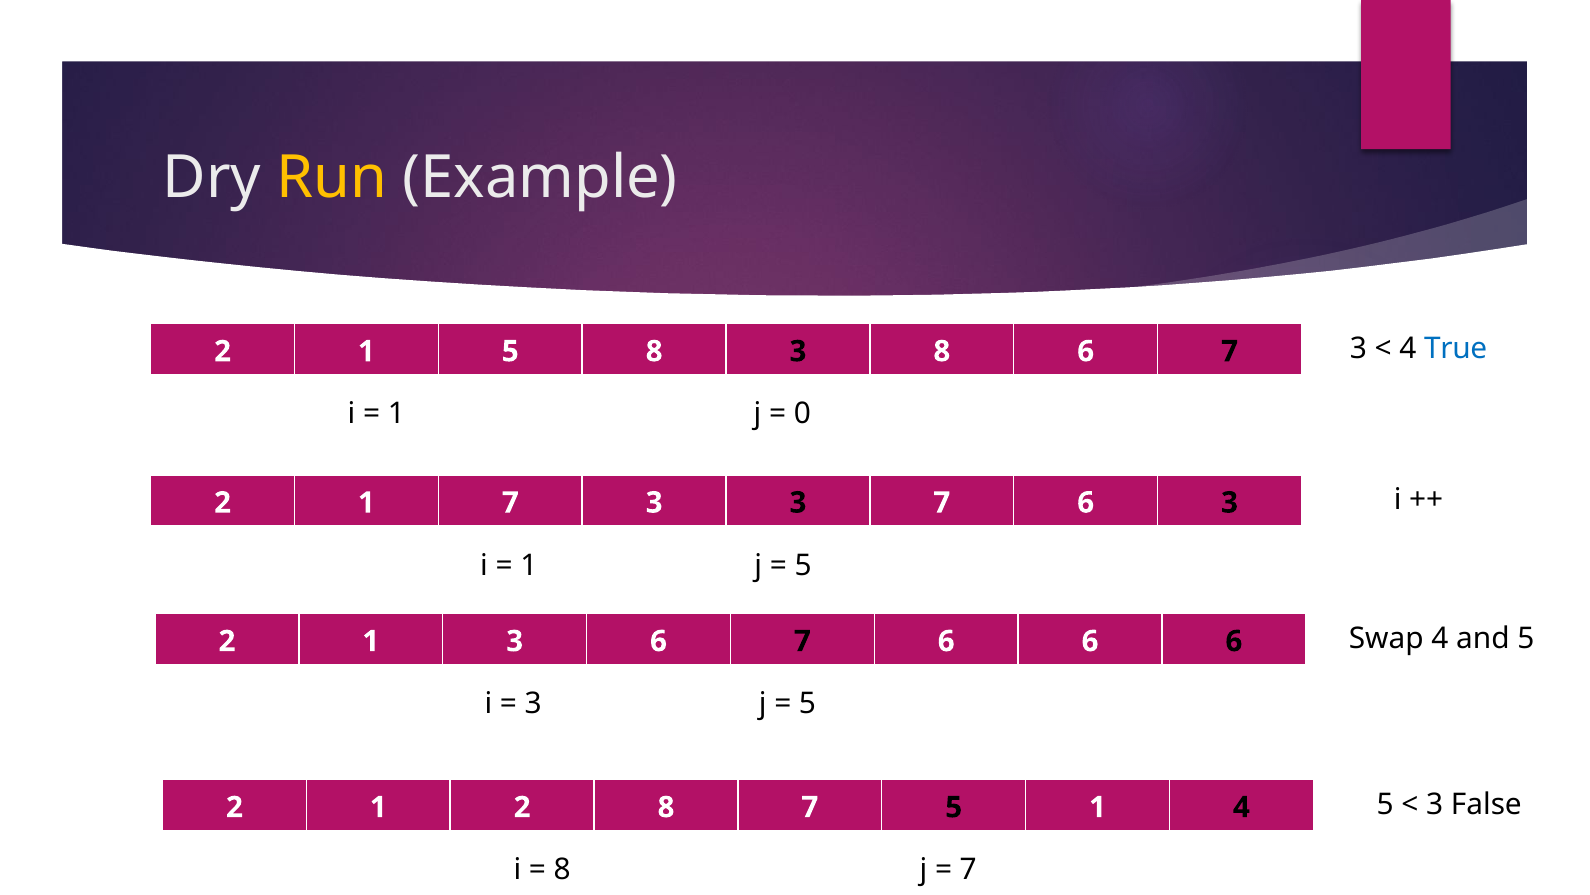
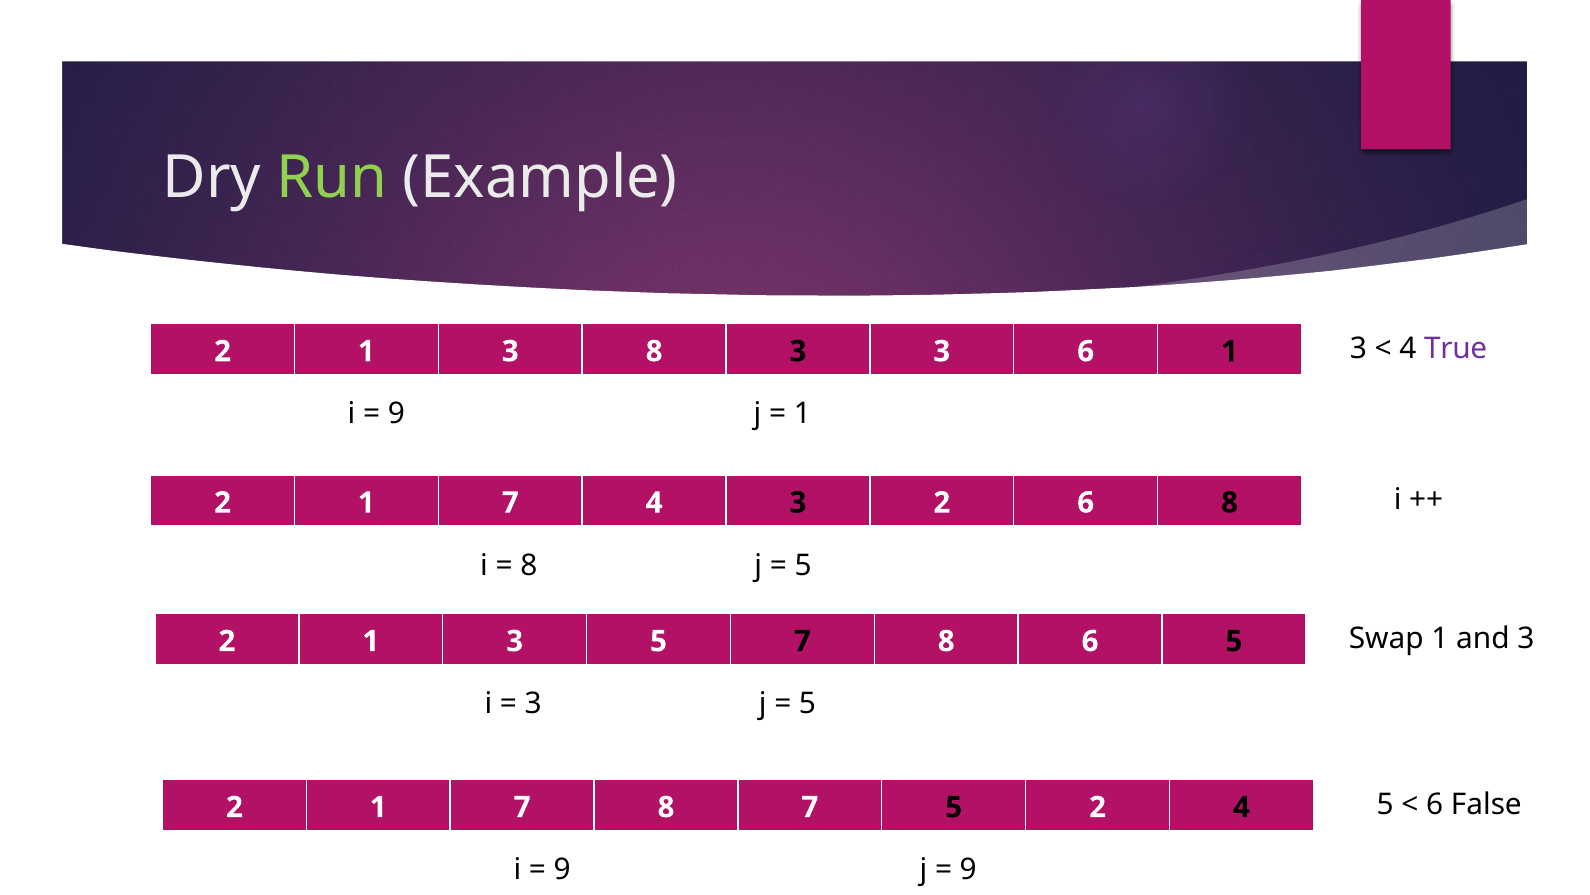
Run colour: yellow -> light green (332, 177)
True colour: blue -> purple (1456, 349)
5: 5 -> 3 (510, 351)
3 8: 8 -> 3 (942, 351)
7: 7 -> 1 (1230, 351)
1: 1 -> 9 (396, 414)
0: 0 -> 1 (802, 414)
7 3: 3 -> 4 (654, 502)
7: 7 -> 2 (942, 502)
6 3: 3 -> 8 (1230, 502)
1: 1 -> 8 (529, 565)
Swap 4: 4 -> 1 (1440, 638)
and 5: 5 -> 3 (1526, 638)
3 6: 6 -> 5 (659, 641)
6: 6 -> 8 (946, 641)
6: 6 -> 5 (1234, 641)
3: 3 -> 6 (1435, 804)
2: 2 -> 7 (522, 807)
5 1: 1 -> 2 (1098, 807)
8: 8 -> 9 (562, 869)
7: 7 -> 9 (968, 869)
